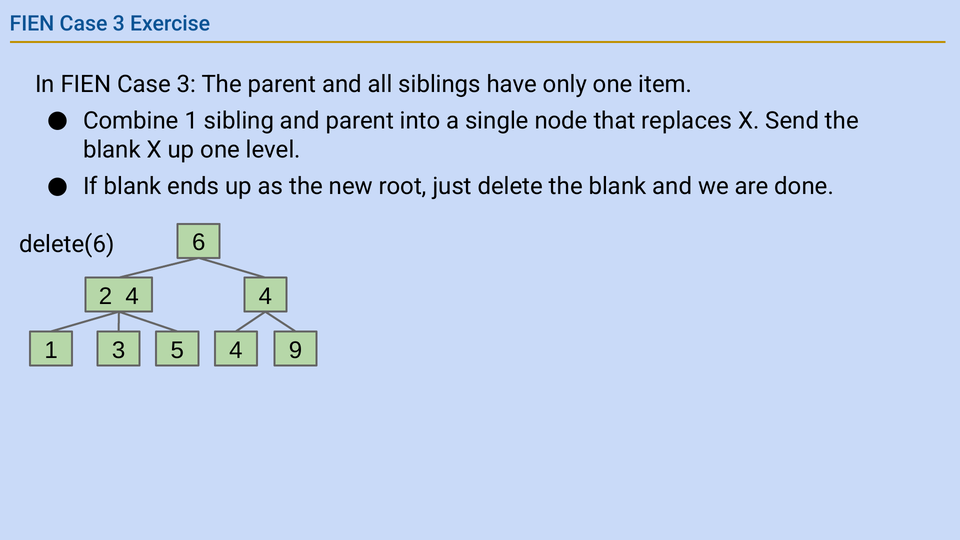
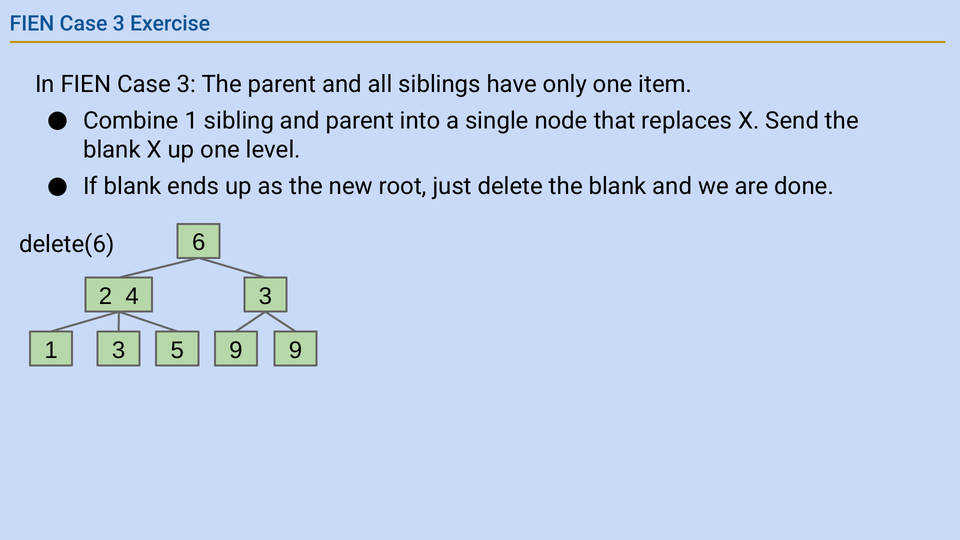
4 4: 4 -> 3 (265, 296)
3 4: 4 -> 9 (236, 350)
